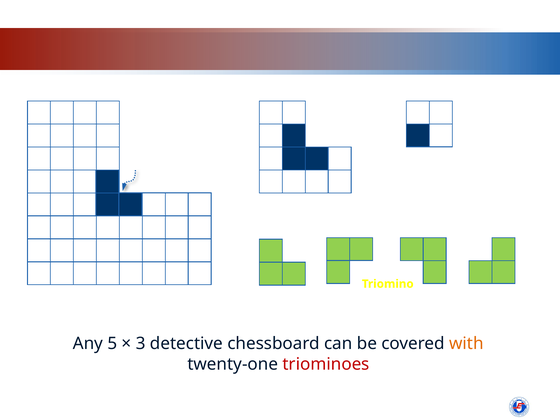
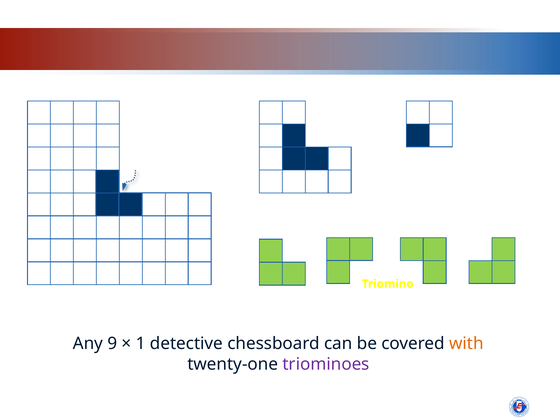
5: 5 -> 9 (112, 344)
3: 3 -> 1 (141, 344)
triominoes colour: red -> purple (326, 364)
